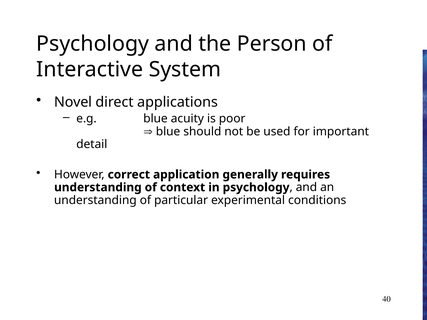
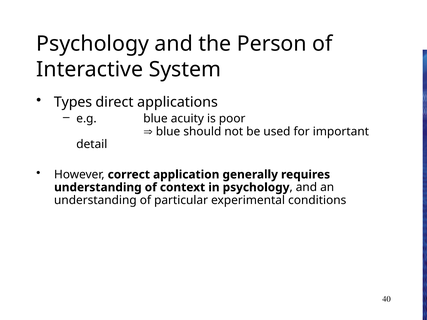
Novel: Novel -> Types (73, 102)
